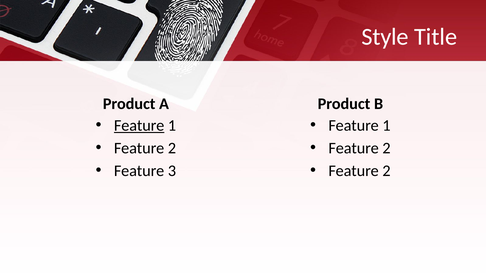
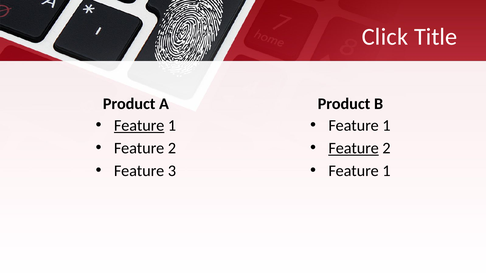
Style: Style -> Click (385, 37)
Feature underline: none -> present (354, 148)
2: 2 -> 1 (386, 171)
